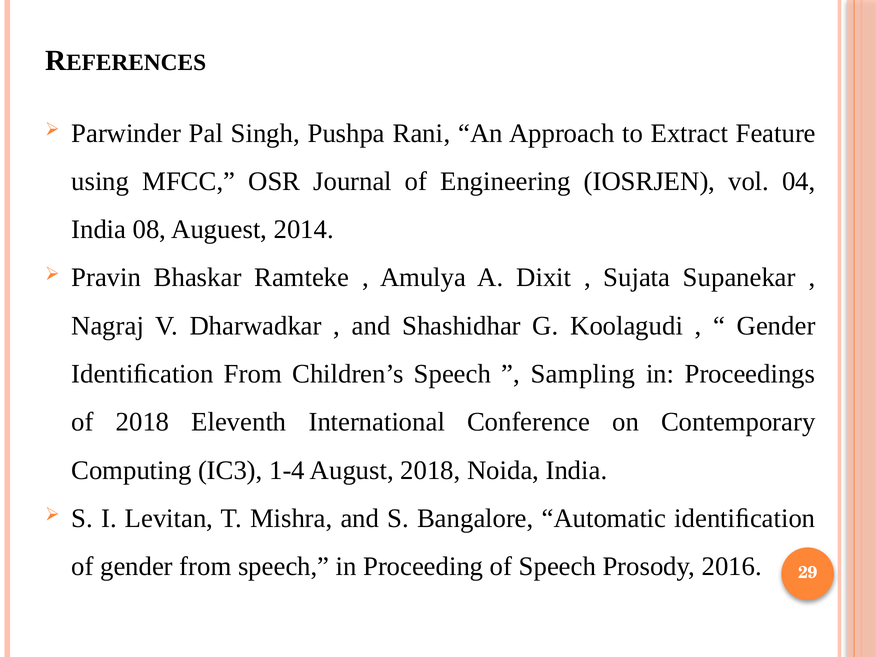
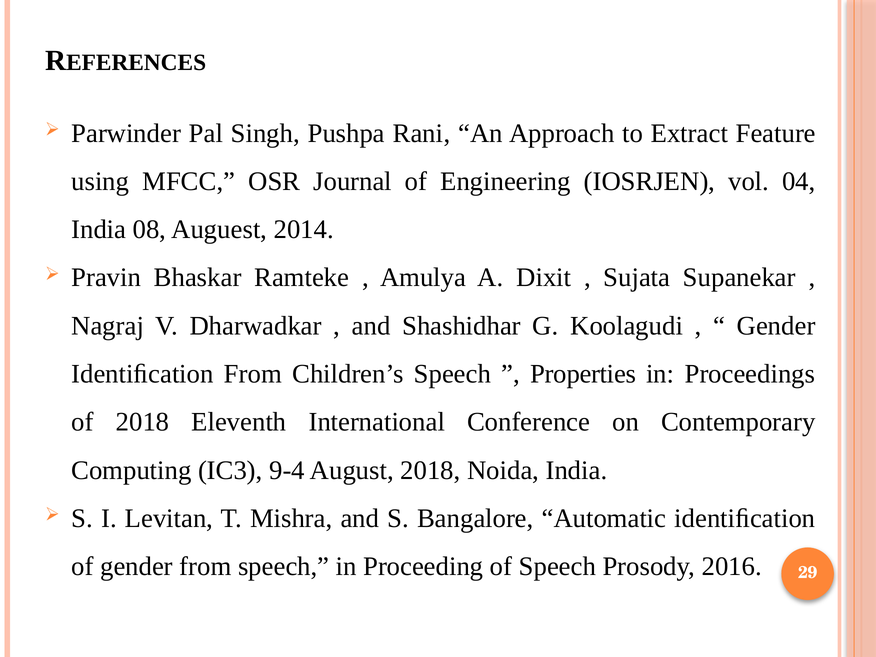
Sampling: Sampling -> Properties (583, 374)
1-4: 1-4 -> 9-4 (287, 470)
